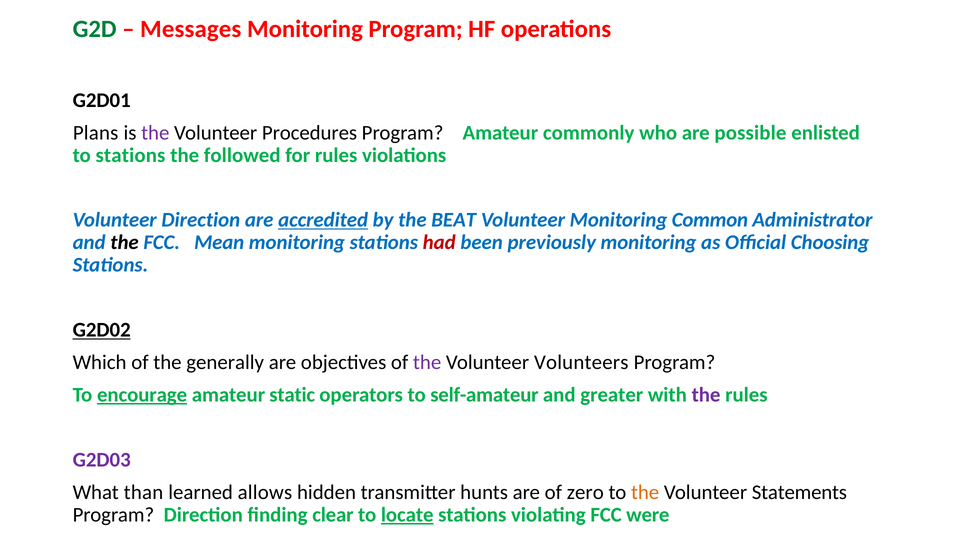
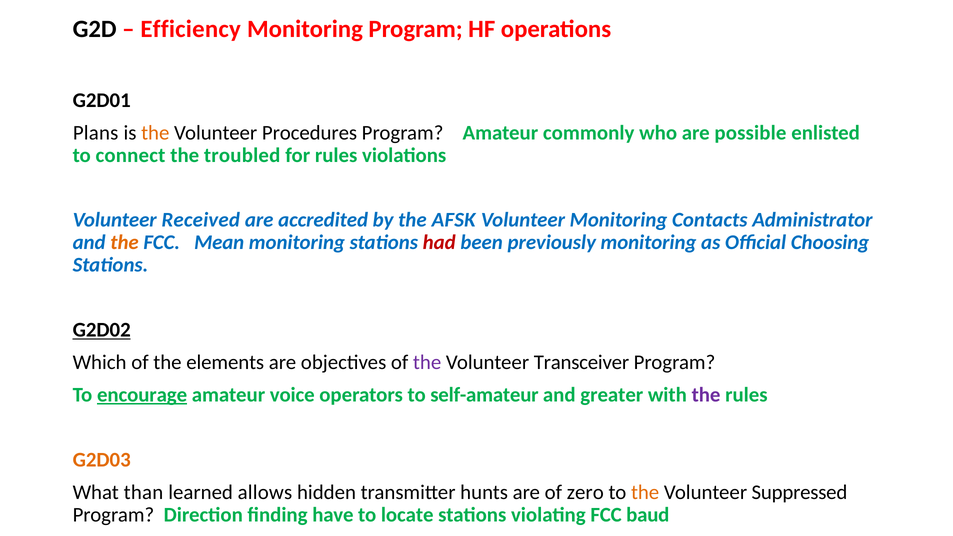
G2D colour: green -> black (95, 29)
Messages: Messages -> Efficiency (191, 29)
the colour: purple -> orange (155, 133)
to stations: stations -> connect (130, 155)
followed: followed -> troubled (242, 155)
Volunteer Direction: Direction -> Received (201, 220)
accredited underline: present -> none (323, 220)
BEAT: BEAT -> AFSK (454, 220)
Common: Common -> Contacts (710, 220)
the colour: black -> orange (125, 243)
generally: generally -> elements (225, 362)
Volunteers: Volunteers -> Transceiver (581, 362)
static: static -> voice (292, 395)
G2D03 colour: purple -> orange (102, 460)
Statements: Statements -> Suppressed (799, 492)
clear: clear -> have (333, 515)
locate underline: present -> none (407, 515)
were: were -> baud (648, 515)
